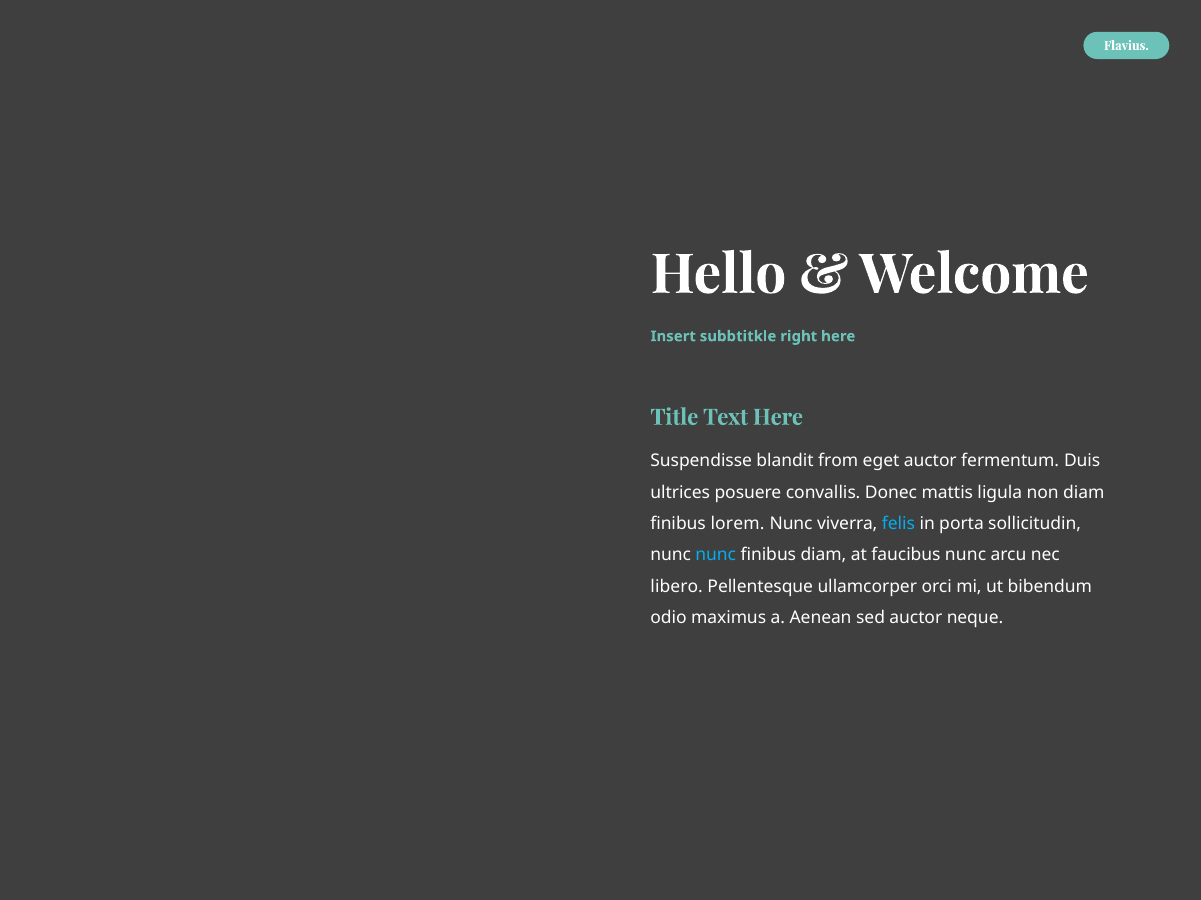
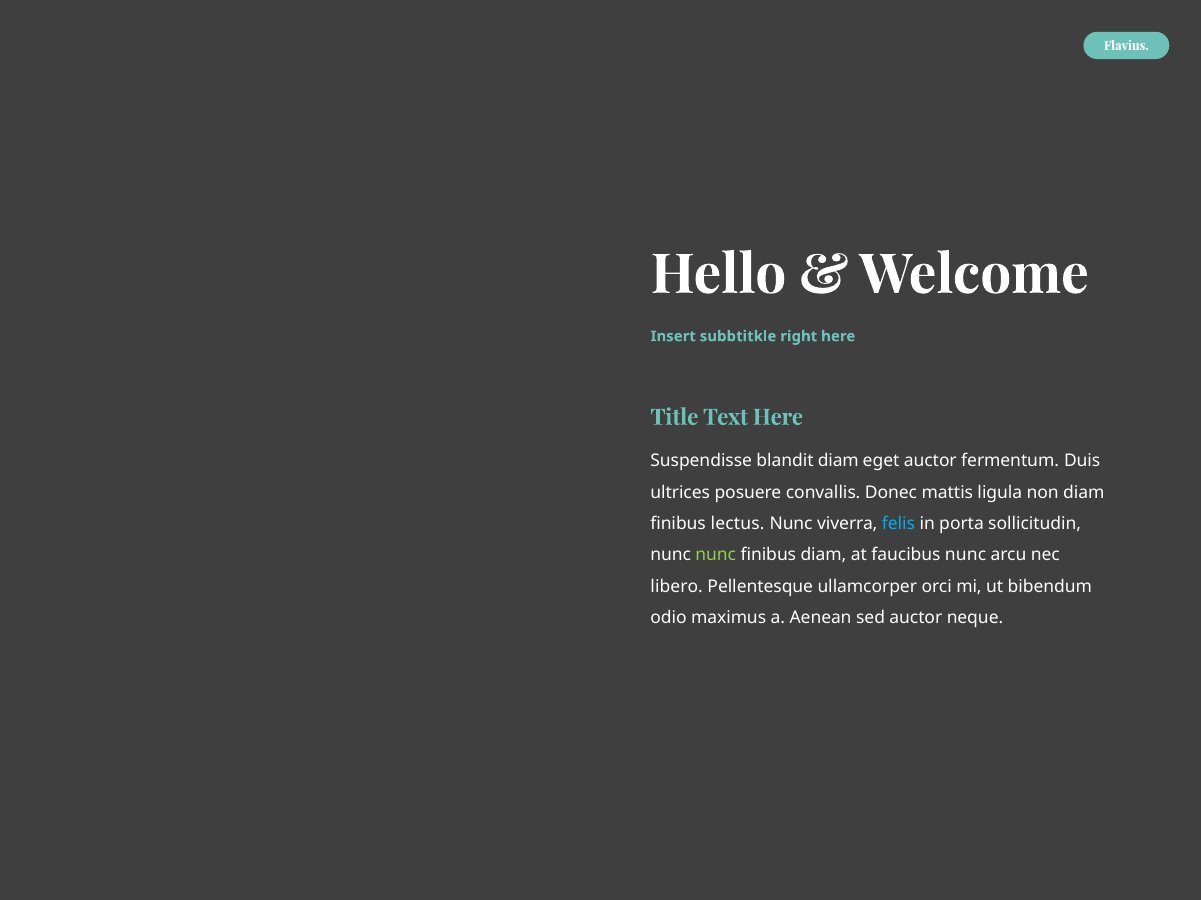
blandit from: from -> diam (838, 461)
lorem: lorem -> lectus (738, 524)
nunc colour: light blue -> light green (716, 556)
